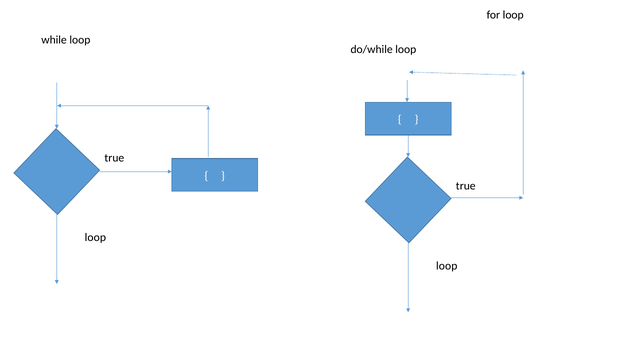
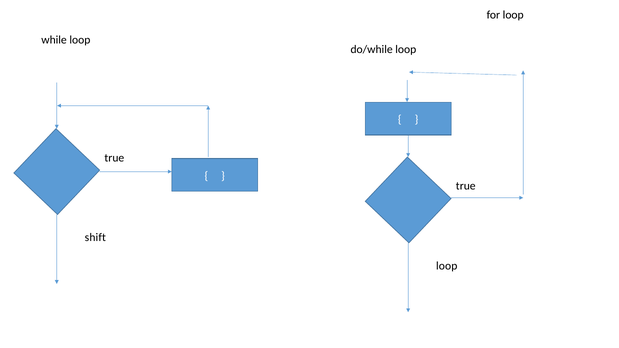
loop: loop -> shift (95, 238)
